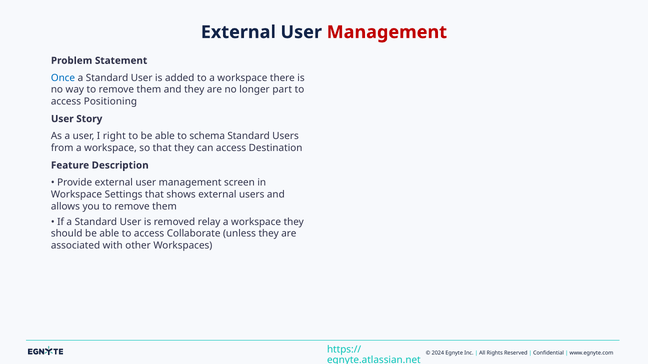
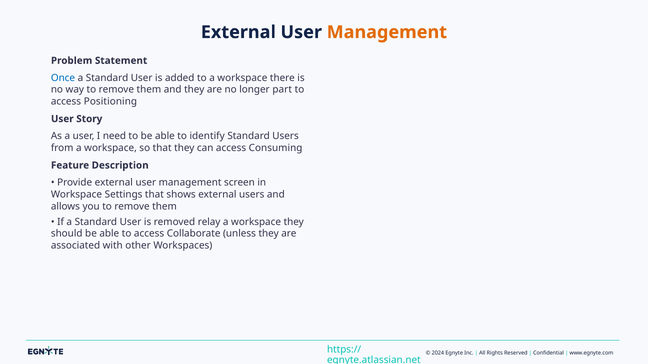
Management colour: red -> orange (387, 32)
right: right -> need (114, 136)
schema: schema -> identify (207, 136)
Destination: Destination -> Consuming (276, 148)
